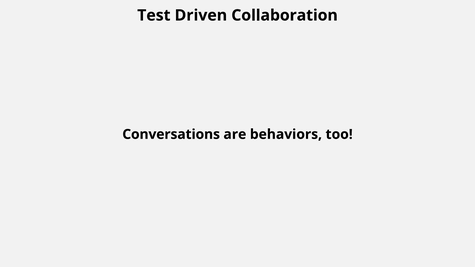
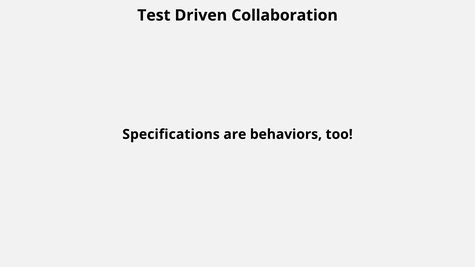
Conversations: Conversations -> Specifications (171, 134)
